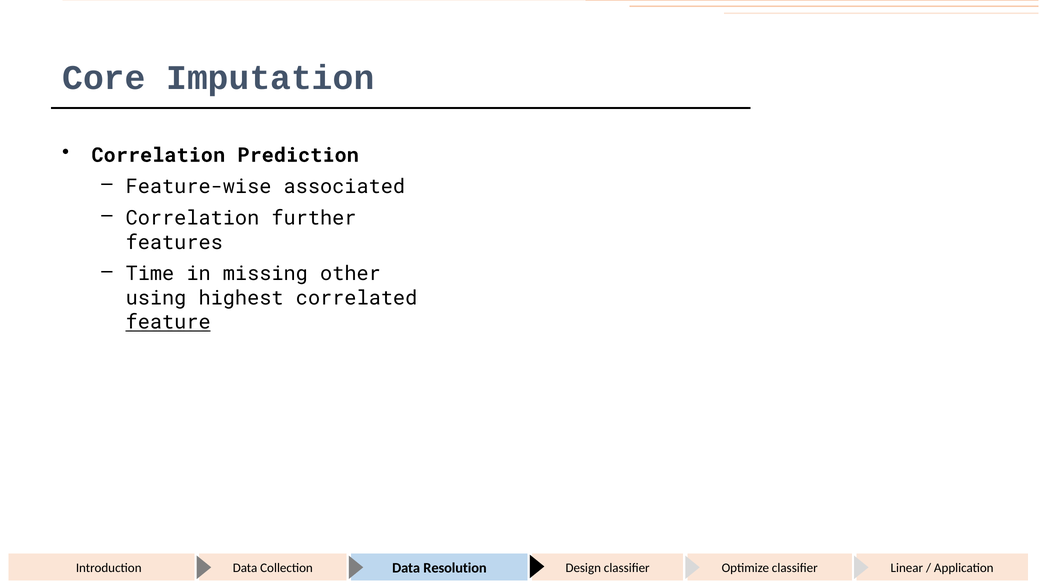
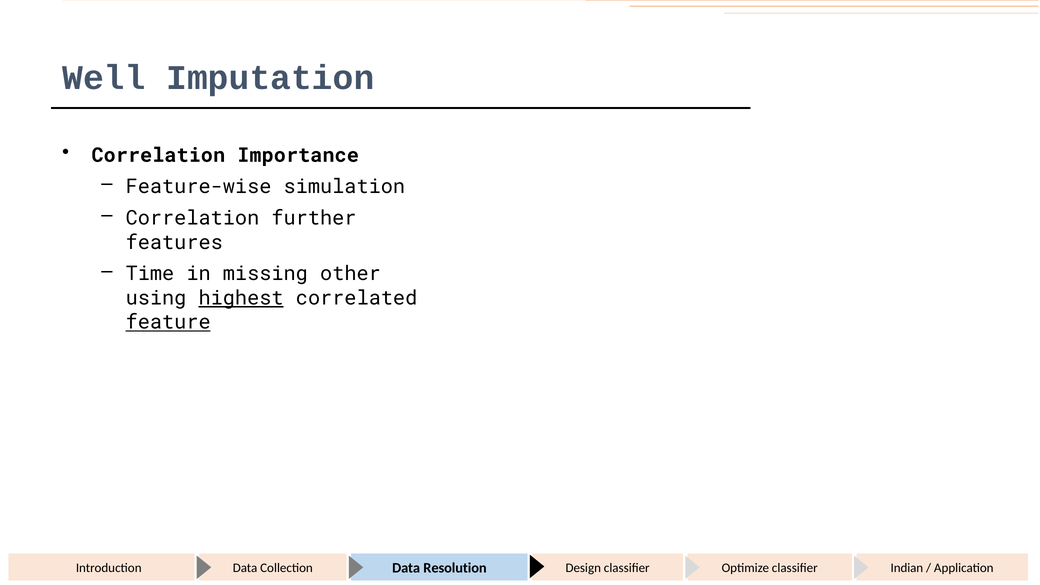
Core: Core -> Well (104, 78)
Prediction: Prediction -> Importance (298, 155)
associated: associated -> simulation (344, 187)
highest underline: none -> present (241, 298)
Linear: Linear -> Indian (907, 568)
